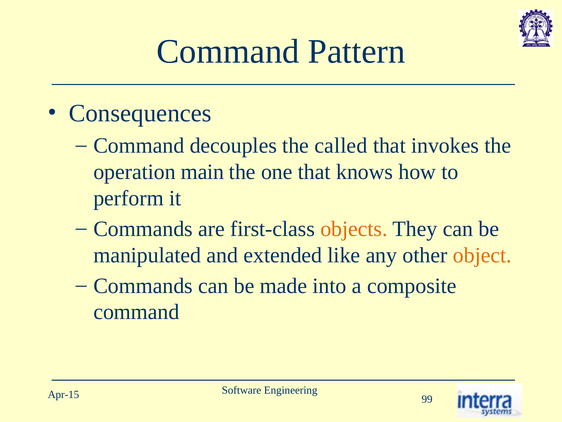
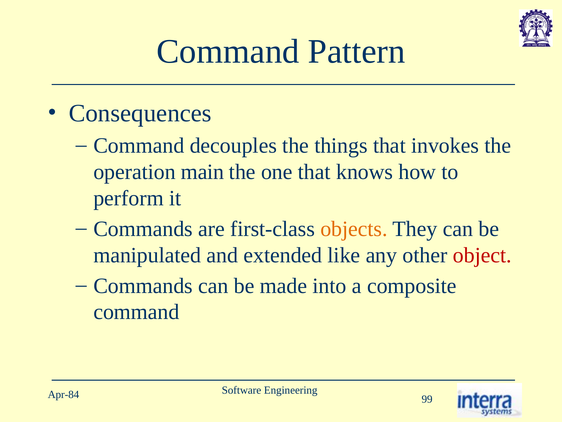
called: called -> things (341, 145)
object colour: orange -> red (482, 255)
Apr-15: Apr-15 -> Apr-84 (63, 394)
